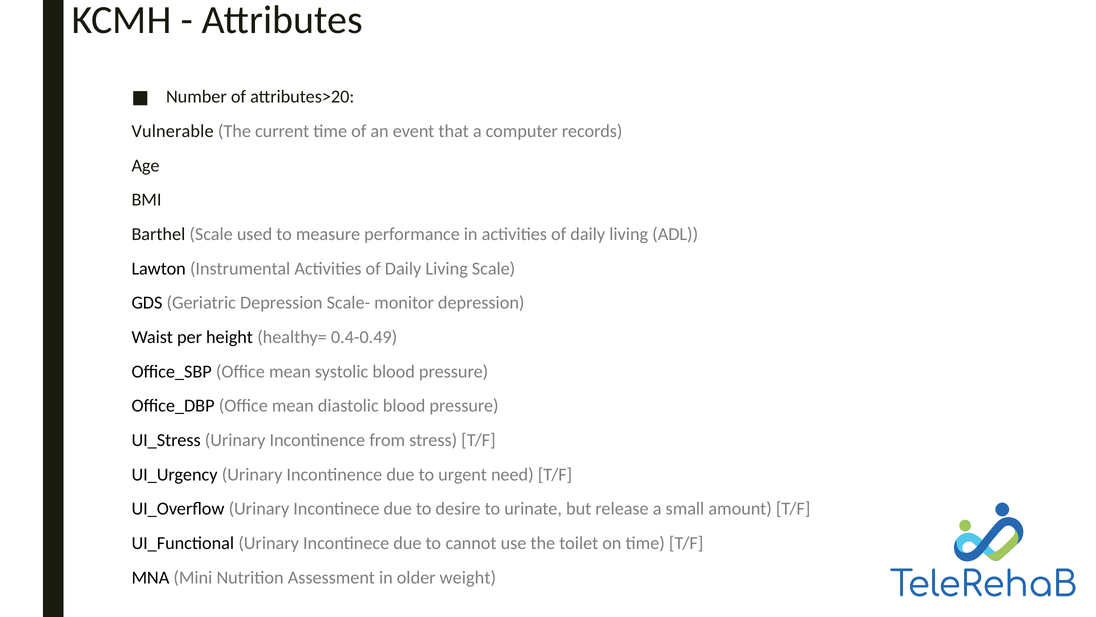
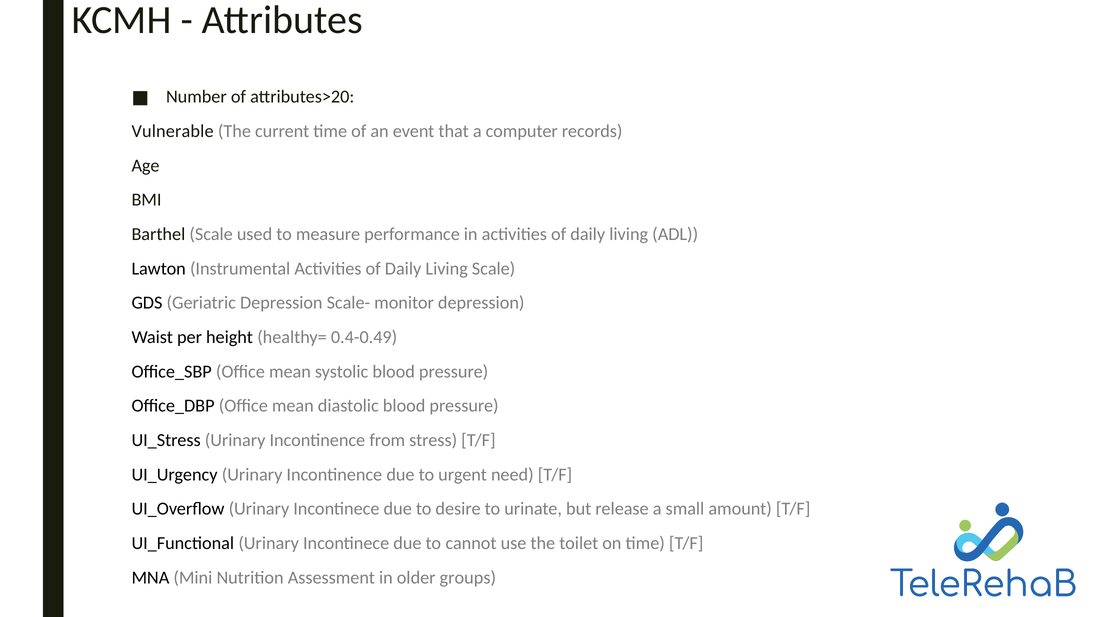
weight: weight -> groups (468, 577)
